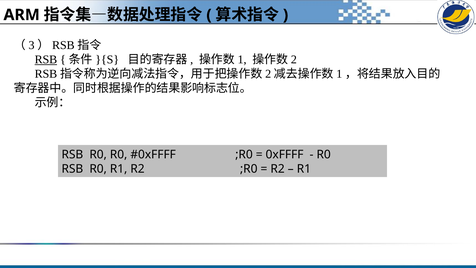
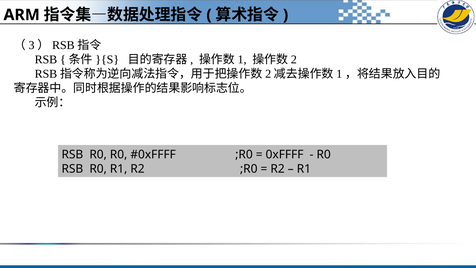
RSB underline: present -> none (46, 59)
